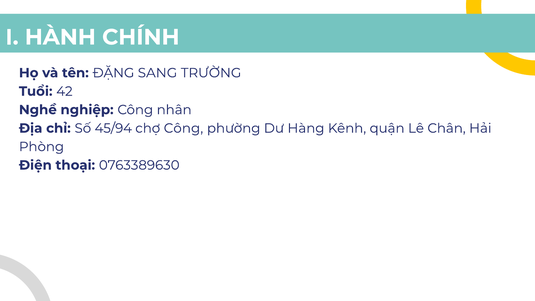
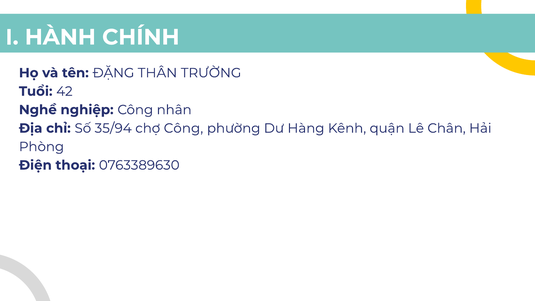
SANG: SANG -> THÂN (157, 73)
45/94: 45/94 -> 35/94 (113, 128)
